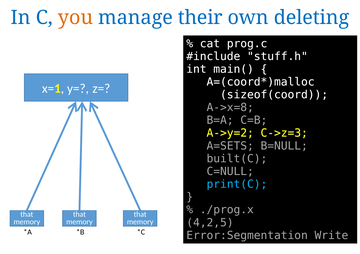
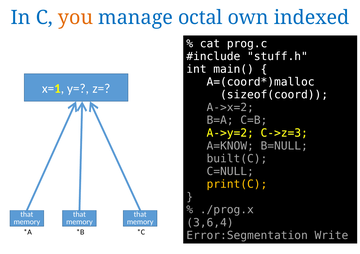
their: their -> octal (200, 18)
deleting: deleting -> indexed (312, 18)
A->x=8: A->x=8 -> A->x=2 (230, 107)
A=SETS: A=SETS -> A=KNOW (230, 146)
print(C colour: light blue -> yellow (237, 184)
4,2,5: 4,2,5 -> 3,6,4 (210, 222)
